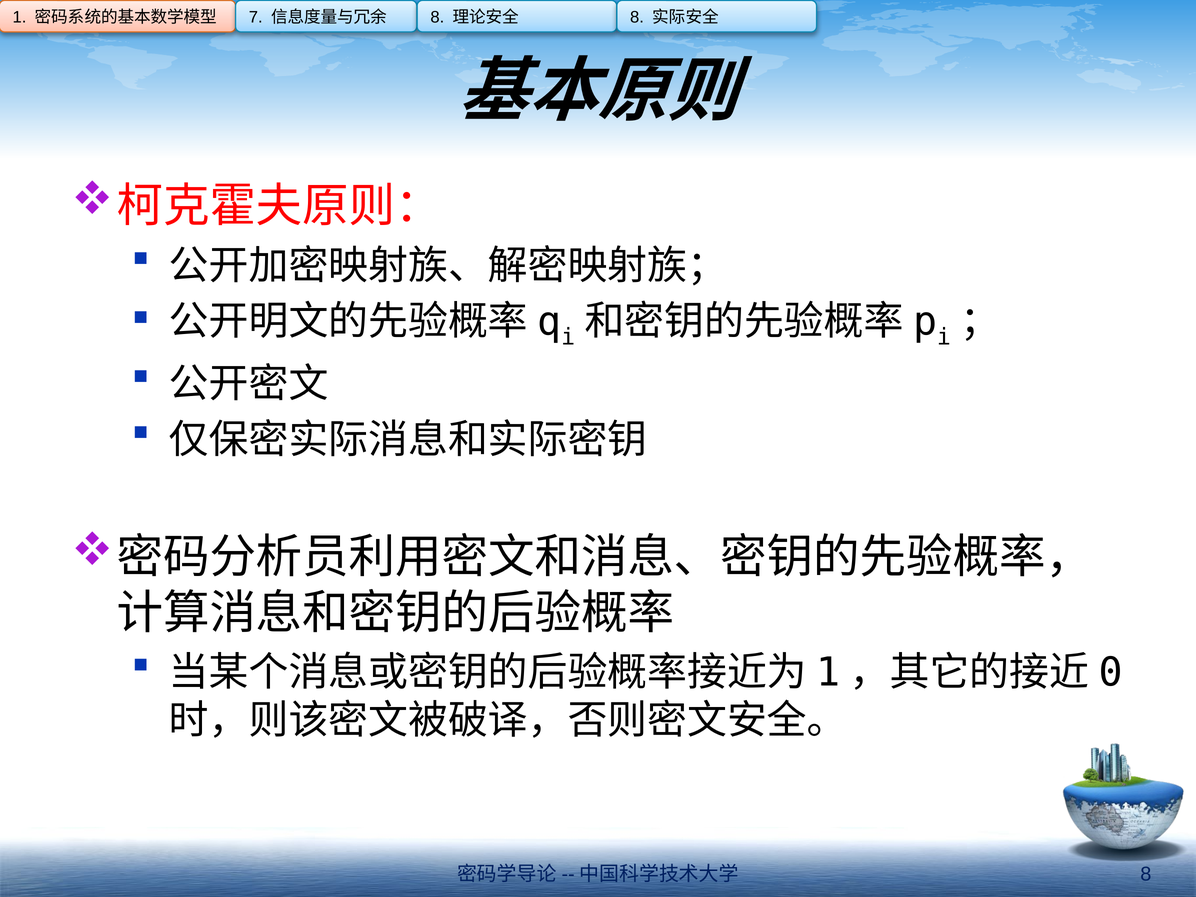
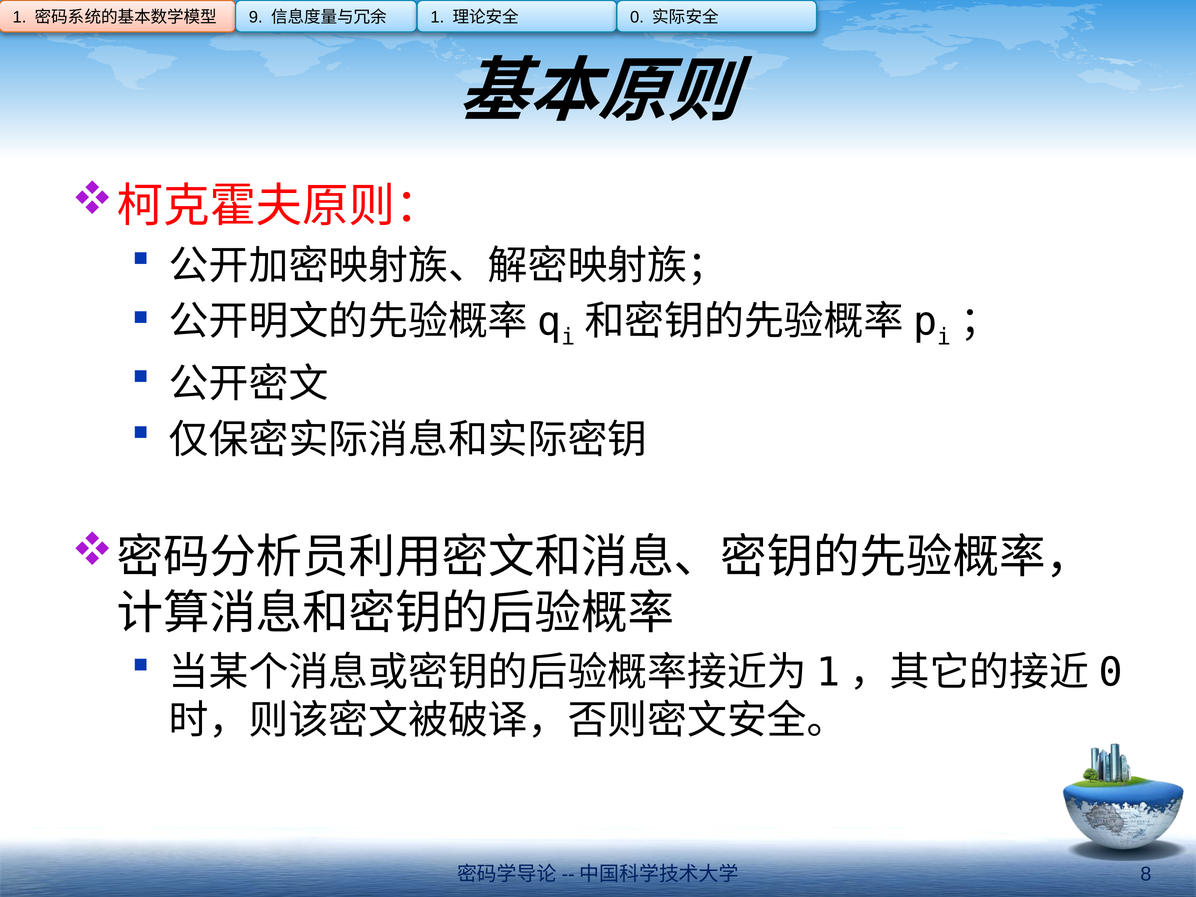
7: 7 -> 9 (256, 17)
8: 8 -> 1 (437, 17)
8: 8 -> 0 (637, 17)
